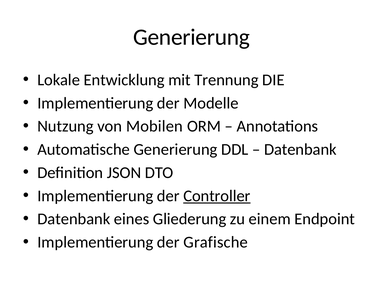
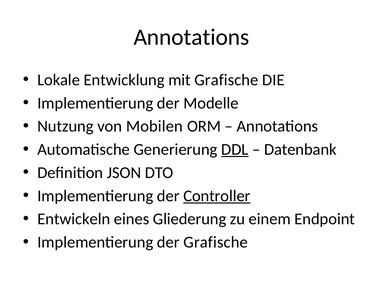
Generierung: Generierung -> Annotations (191, 37)
mit Trennung: Trennung -> Grafische (226, 80)
DDL underline: none -> present (235, 150)
Datenbank: Datenbank -> Entwickeln (74, 219)
